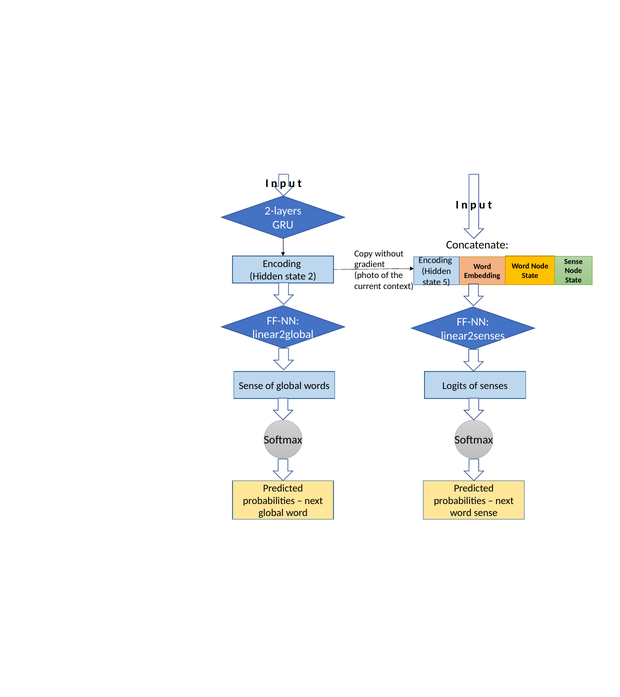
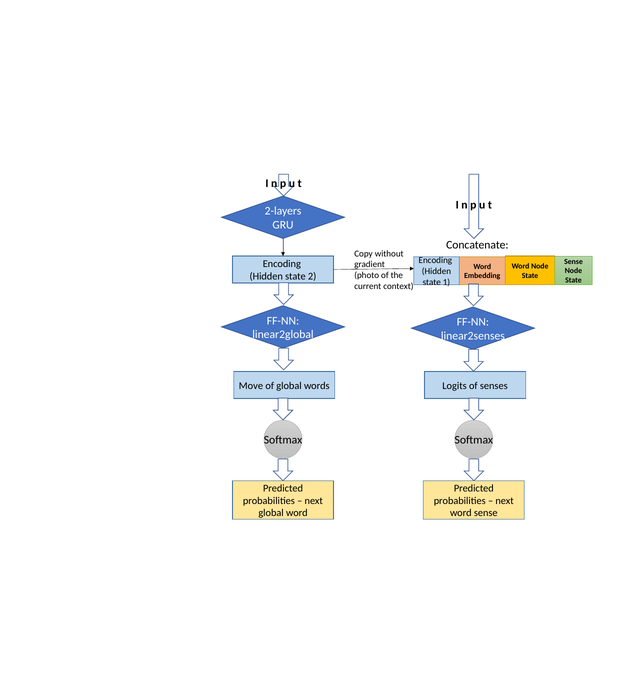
5: 5 -> 1 (446, 282)
Sense: Sense -> Move (251, 386)
